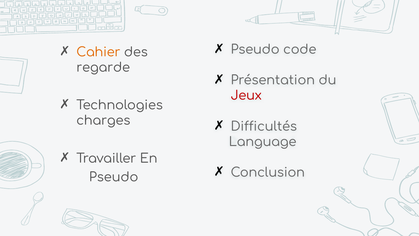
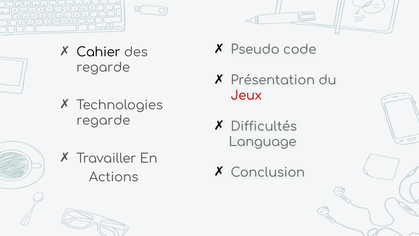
Cahier colour: orange -> black (98, 52)
charges: charges -> regarde (103, 121)
Pseudo: Pseudo -> Actions (114, 177)
